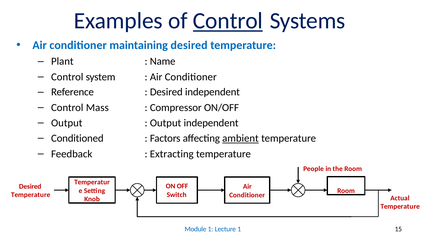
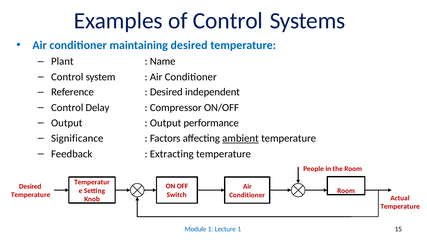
Control underline: present -> none (228, 21)
Mass: Mass -> Delay (97, 108)
Output independent: independent -> performance (211, 123)
Conditioned: Conditioned -> Significance (77, 138)
